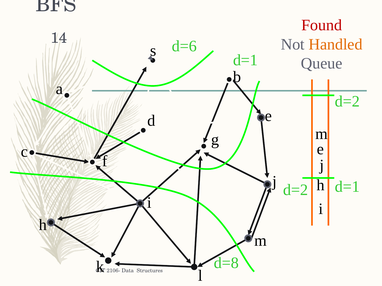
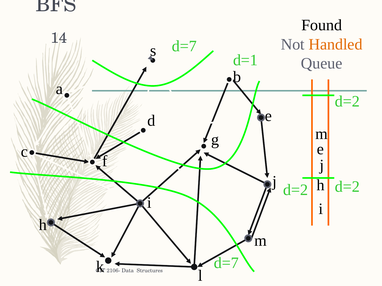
Found colour: red -> black (322, 25)
d=6: d=6 -> d=7 (184, 46)
d=1: d=1 -> d=2 (347, 187)
d=8: d=8 -> d=7 (226, 263)
